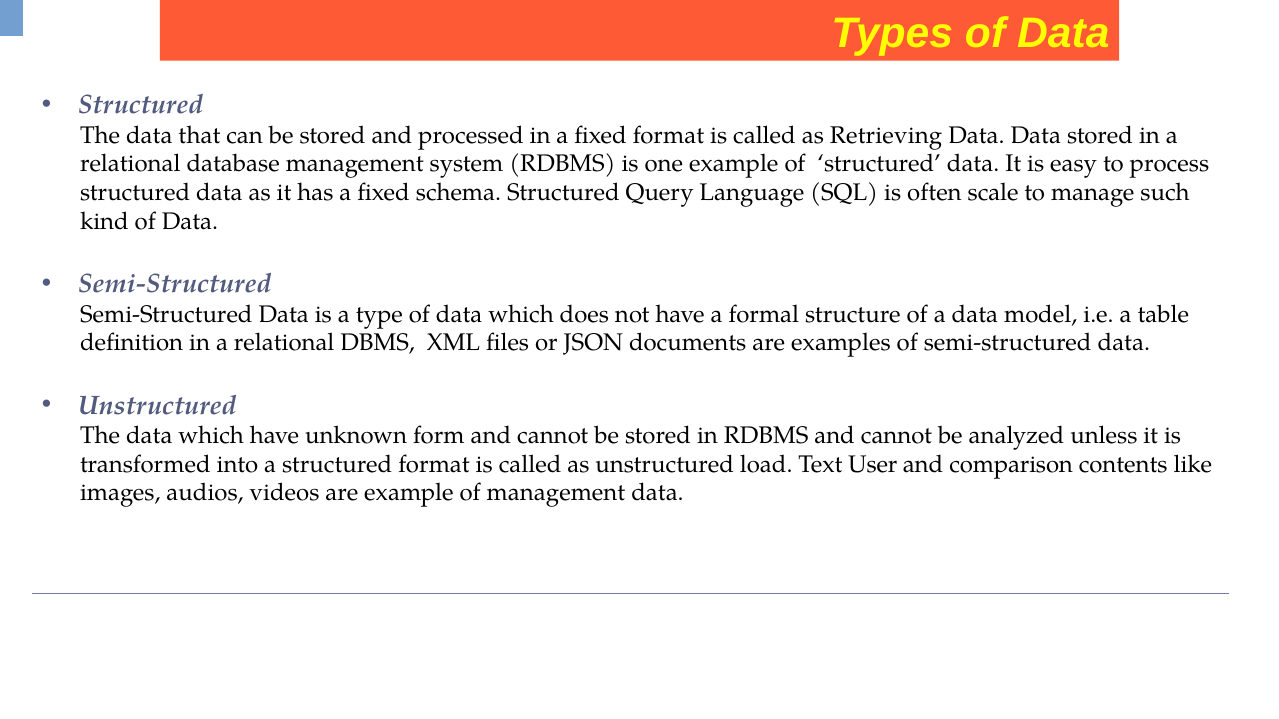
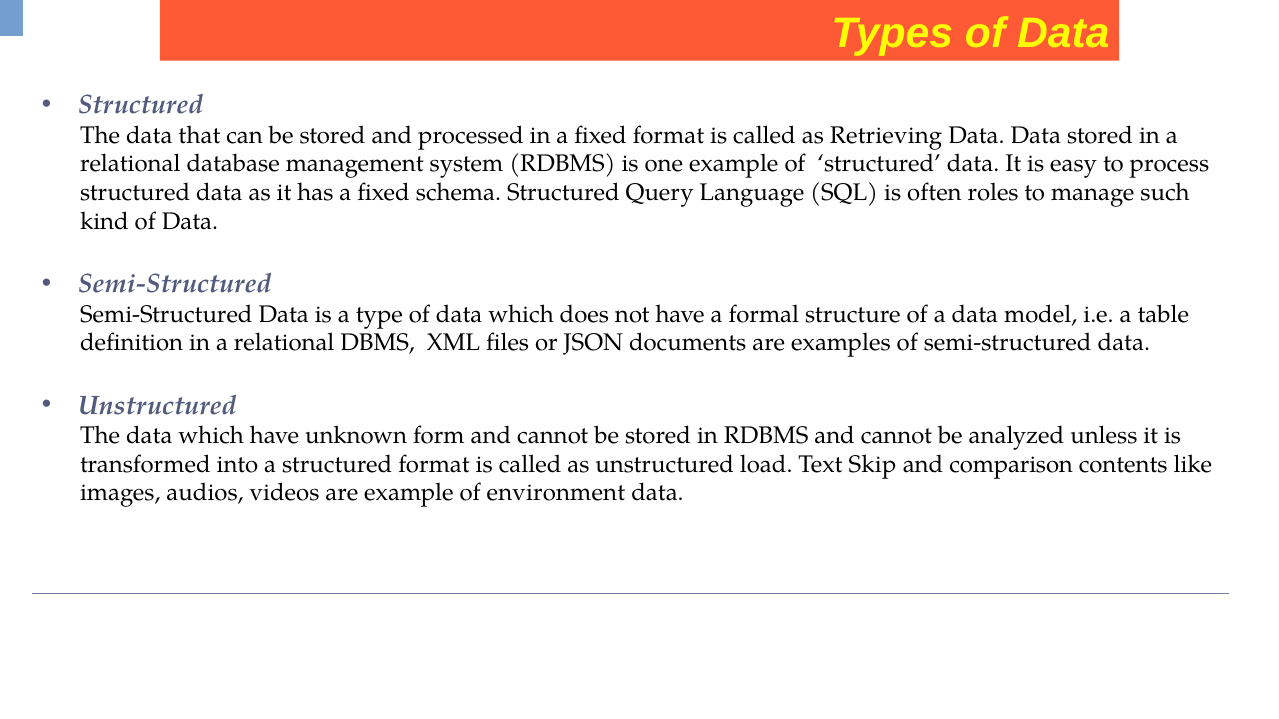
scale: scale -> roles (993, 193)
User: User -> Skip (873, 465)
of management: management -> environment (556, 493)
